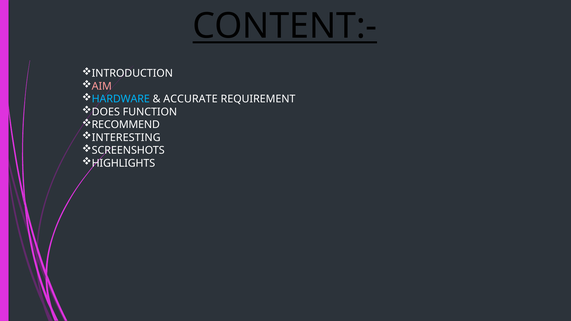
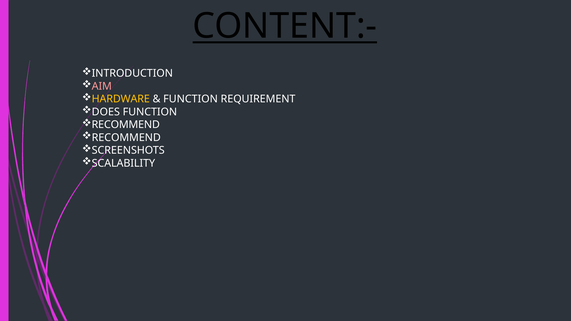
HARDWARE colour: light blue -> yellow (121, 99)
ACCURATE: ACCURATE -> FUNCTION (191, 99)
INTERESTING: INTERESTING -> RECOMMEND (126, 138)
HIGHLIGHTS: HIGHLIGHTS -> SCALABILITY (123, 163)
